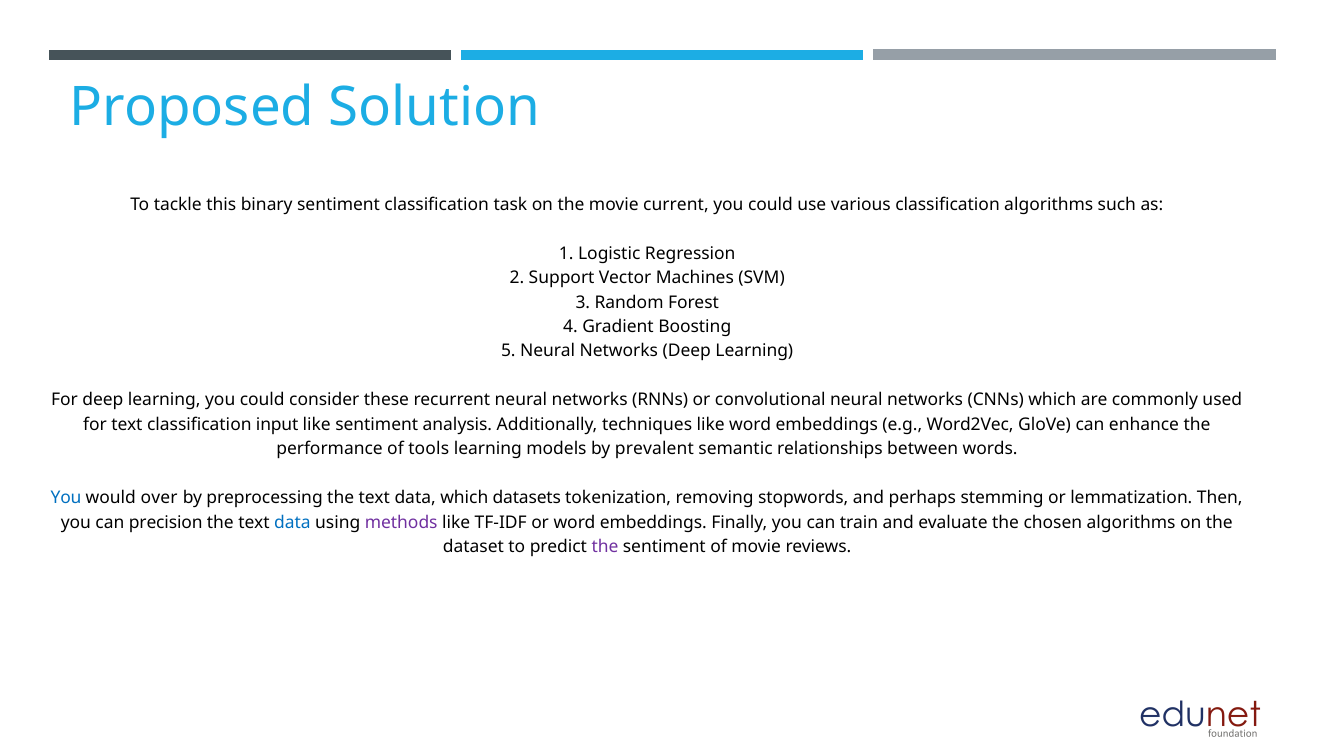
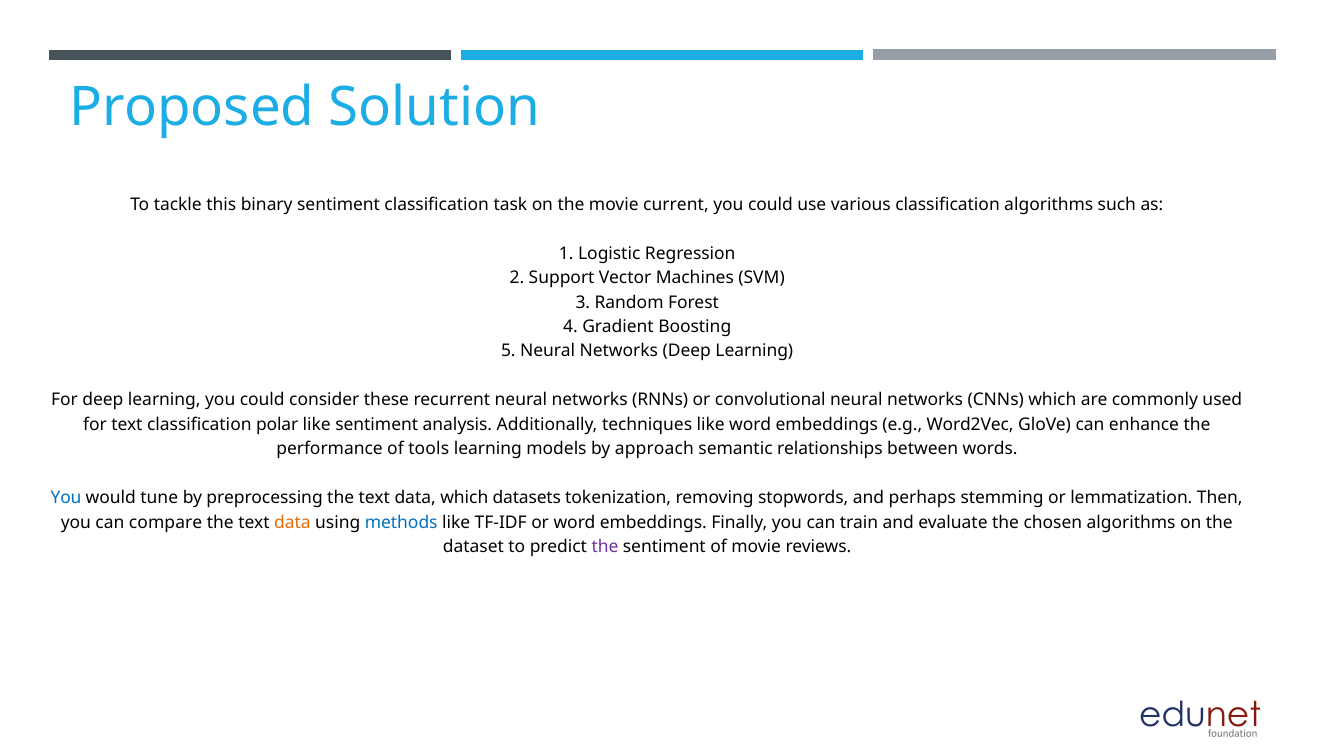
input: input -> polar (277, 424)
prevalent: prevalent -> approach (654, 449)
over: over -> tune (159, 498)
precision: precision -> compare (166, 522)
data colour: blue -> orange (292, 522)
methods colour: purple -> blue (401, 522)
